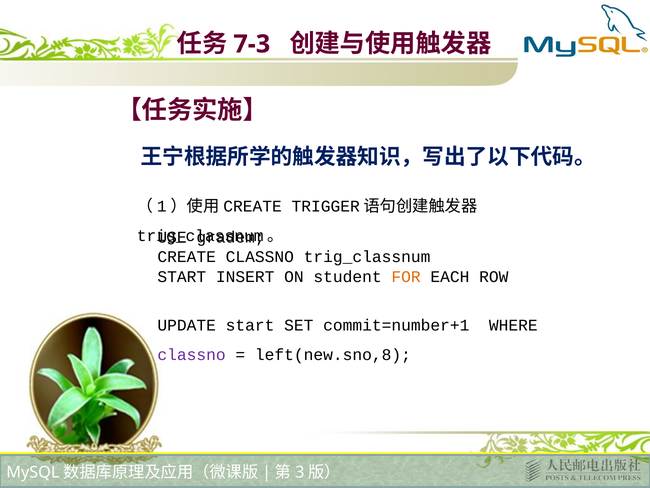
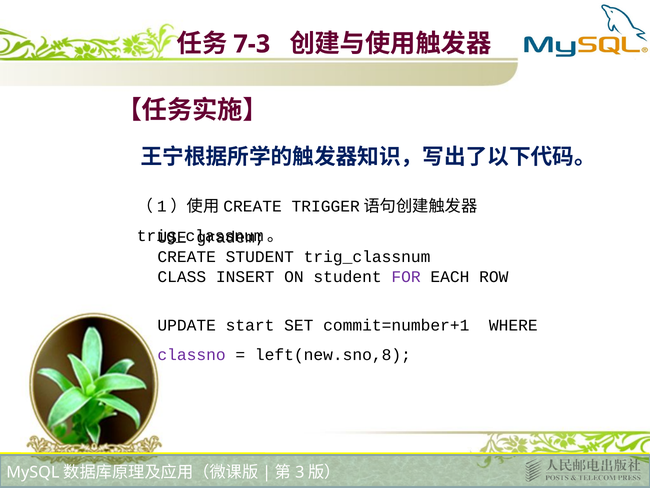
CREATE CLASSNO: CLASSNO -> STUDENT (260, 257)
START: START -> CLASS (182, 276)
FOR colour: orange -> purple (406, 276)
